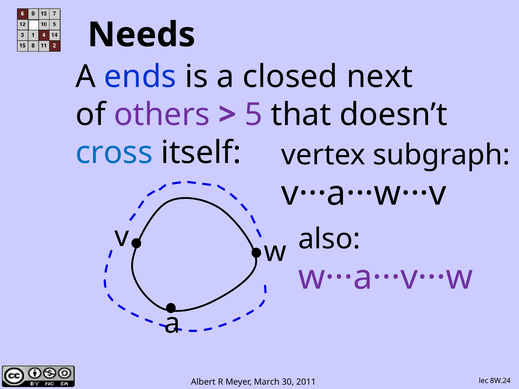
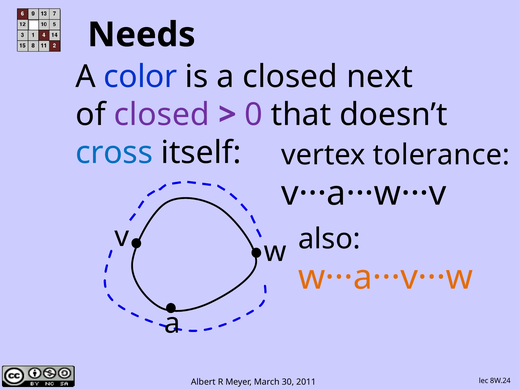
ends: ends -> color (140, 77)
of others: others -> closed (162, 115)
5: 5 -> 0 (254, 115)
subgraph: subgraph -> tolerance (441, 155)
w···a···v···w colour: purple -> orange (386, 278)
